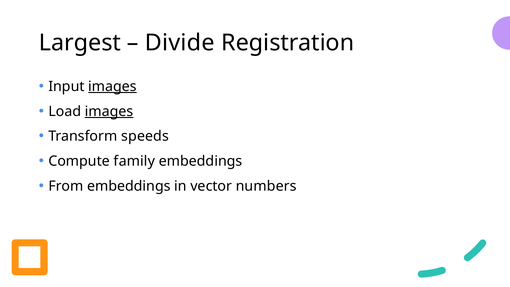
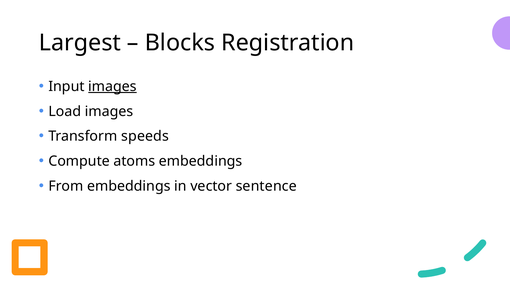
Divide: Divide -> Blocks (180, 43)
images underline: present -> none (109, 111)
family: family -> atoms (134, 161)
numbers: numbers -> sentence (266, 186)
